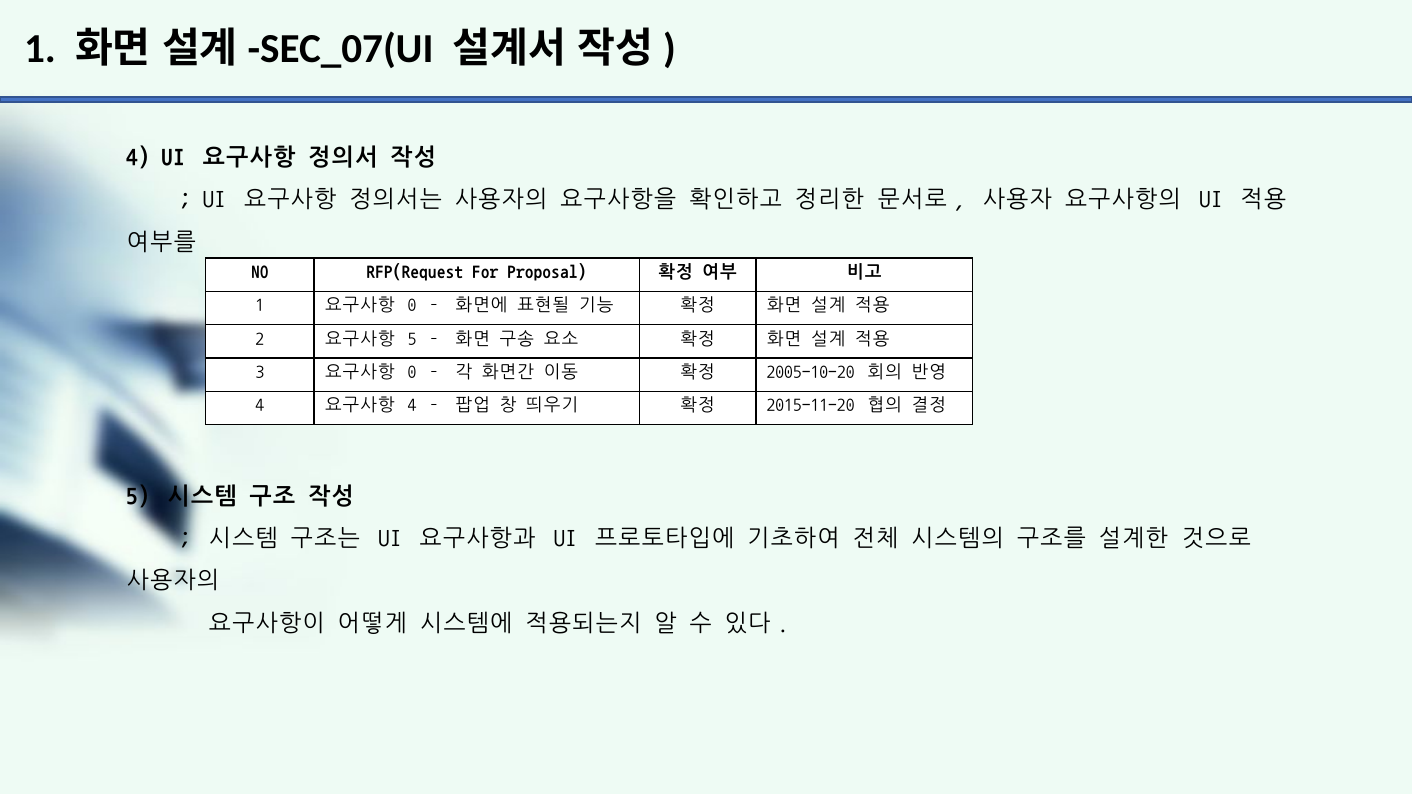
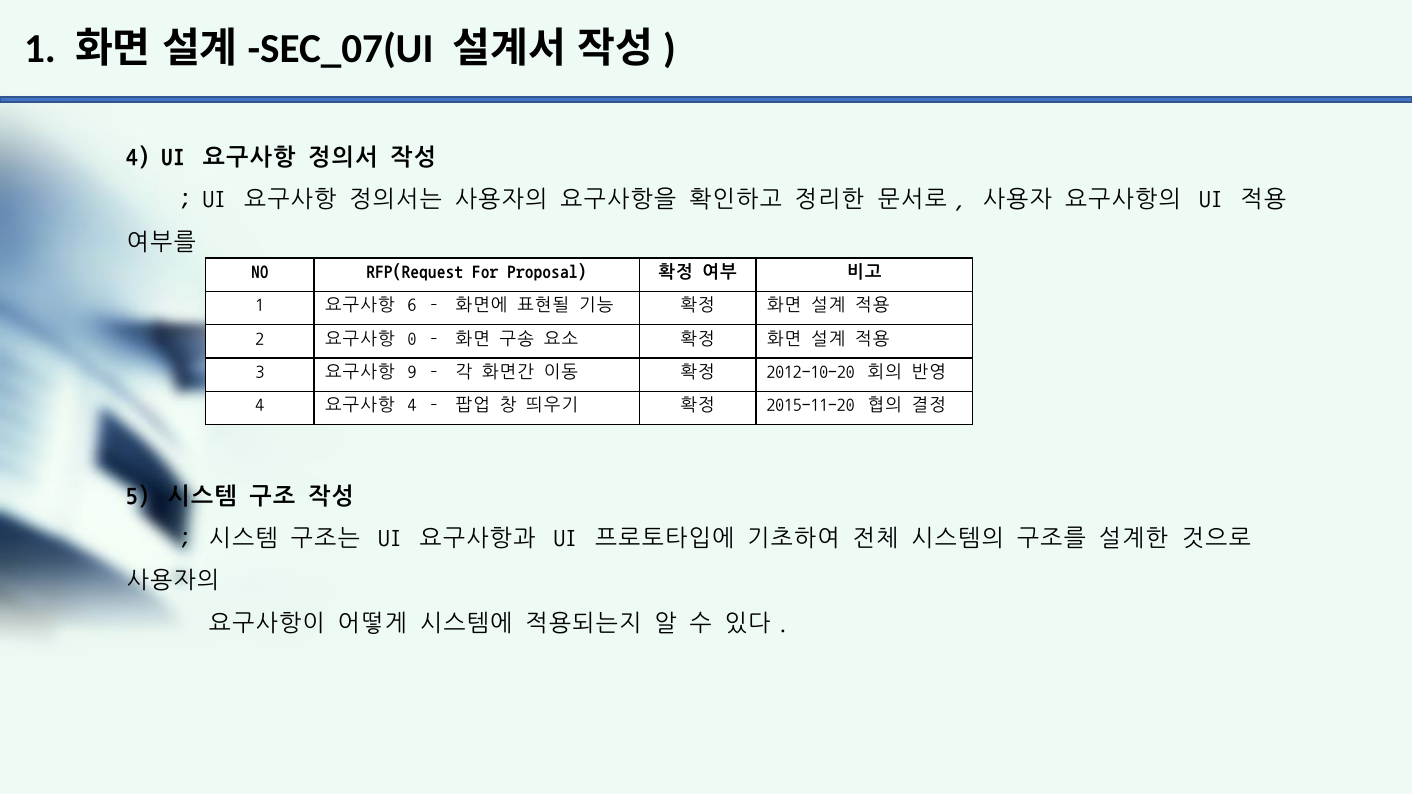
0: 0 -> 6 (412, 305)
5: 5 -> 0 (412, 338)
0: 0 -> 9 (412, 372)
2005-10-20: 2005-10-20 -> 2012-10-20 (811, 372)
